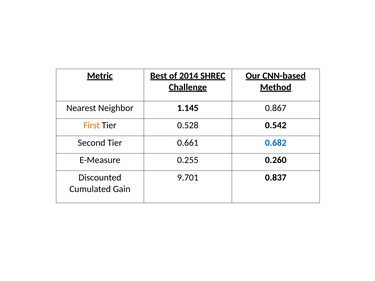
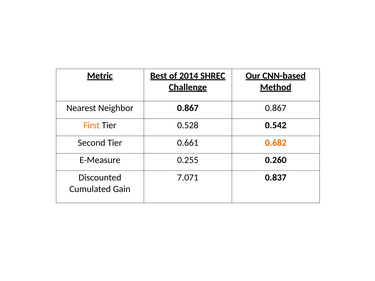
Neighbor 1.145: 1.145 -> 0.867 (188, 108)
0.682 colour: blue -> orange (276, 143)
9.701: 9.701 -> 7.071 (188, 178)
